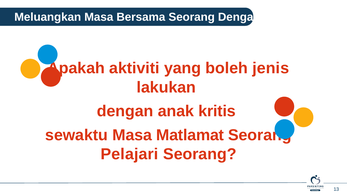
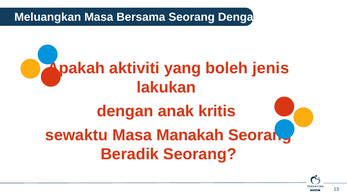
Matlamat: Matlamat -> Manakah (190, 135)
Pelajari: Pelajari -> Beradik (130, 154)
